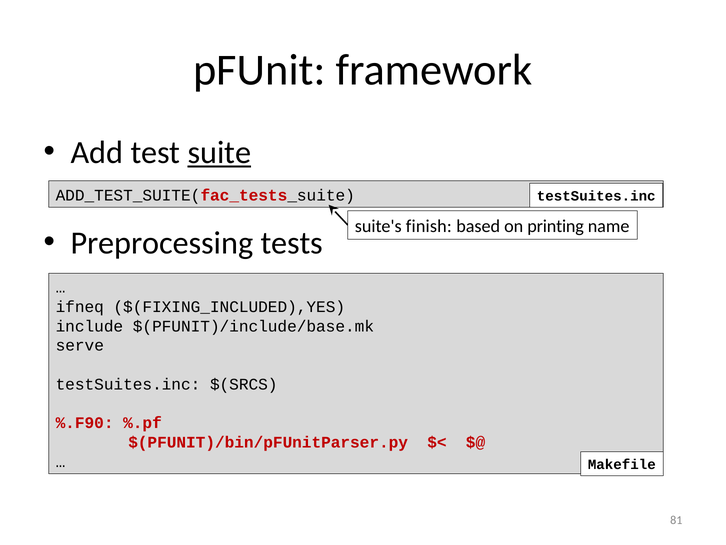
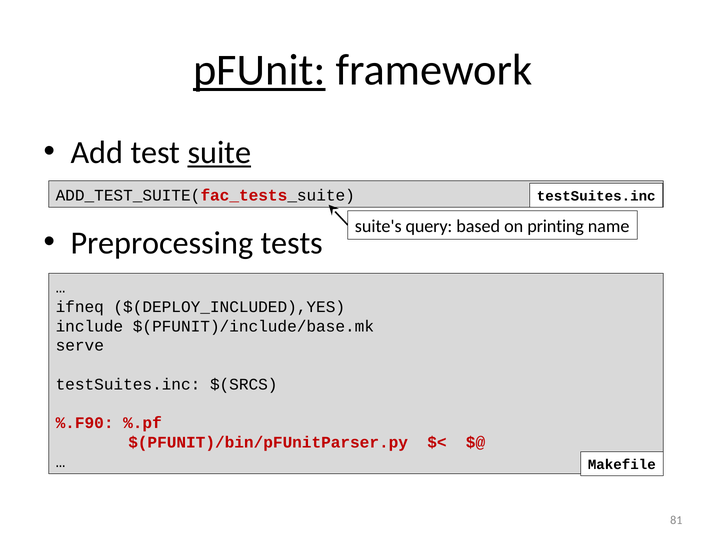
pFUnit underline: none -> present (259, 70)
finish: finish -> query (429, 226)
$(FIXING_INCLUDED),YES: $(FIXING_INCLUDED),YES -> $(DEPLOY_INCLUDED),YES (229, 307)
